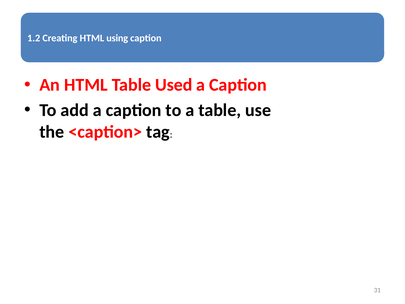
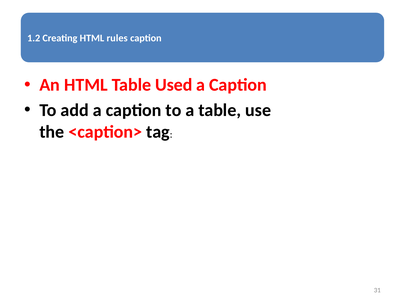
using: using -> rules (117, 38)
